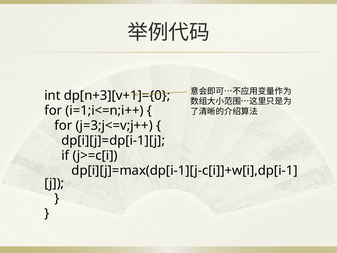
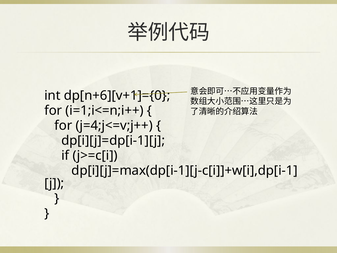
dp[n+3][v+1]={0: dp[n+3][v+1]={0 -> dp[n+6][v+1]={0 (117, 96)
j=3;j<=v;j++: j=3;j<=v;j++ -> j=4;j<=v;j++ (114, 126)
